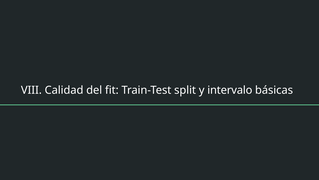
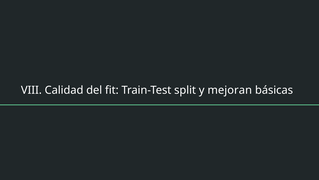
intervalo: intervalo -> mejoran (230, 90)
